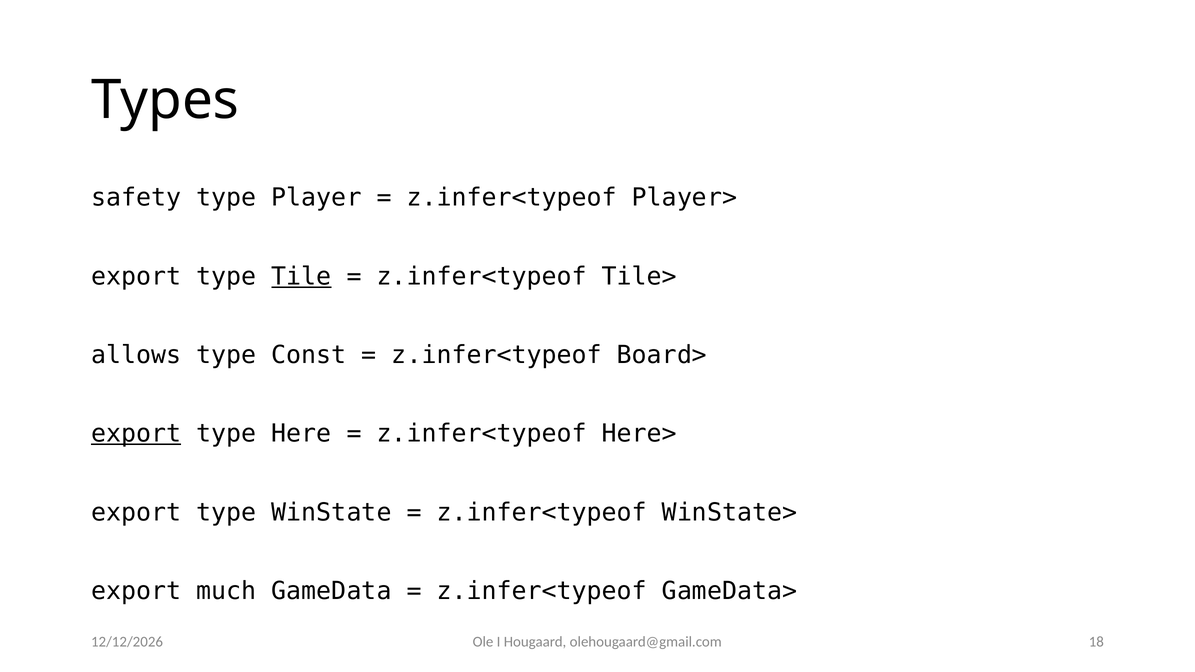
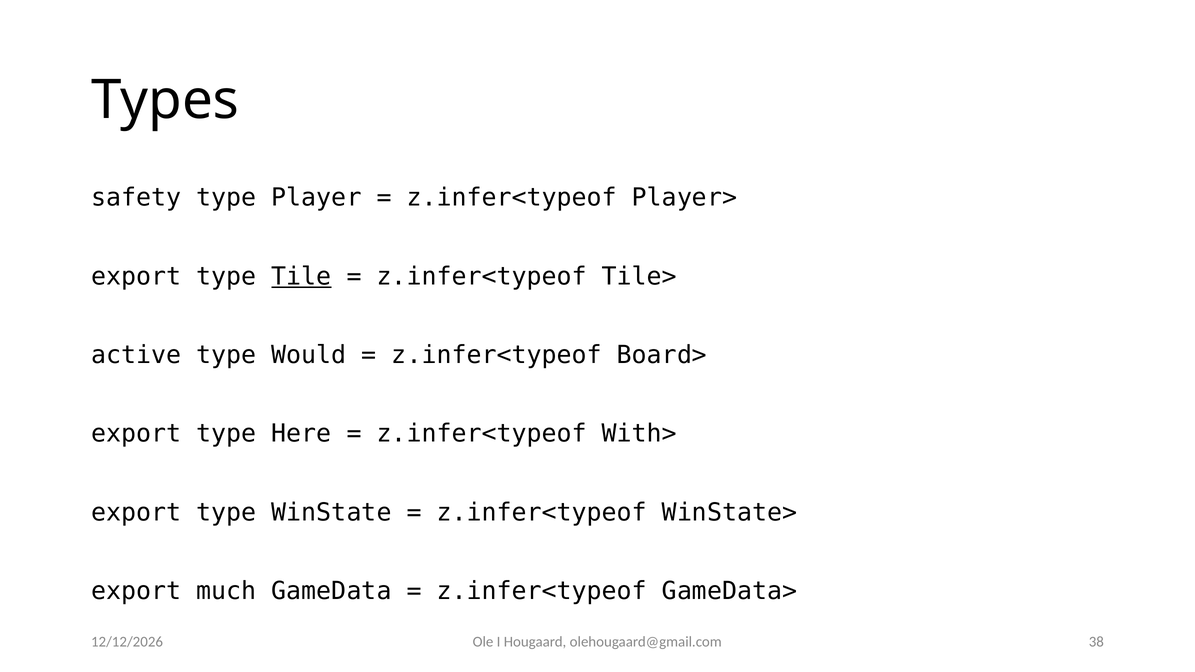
allows: allows -> active (136, 355)
Const: Const -> Would (309, 355)
export underline: present -> none (136, 434)
Here>: Here> -> With> (639, 434)
18: 18 -> 38 (1096, 642)
